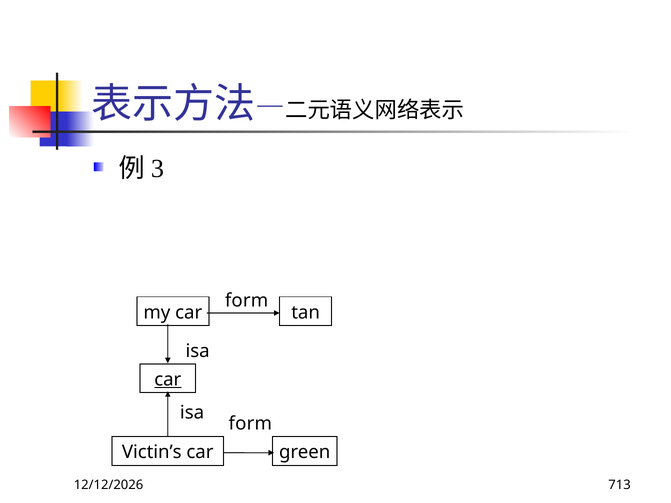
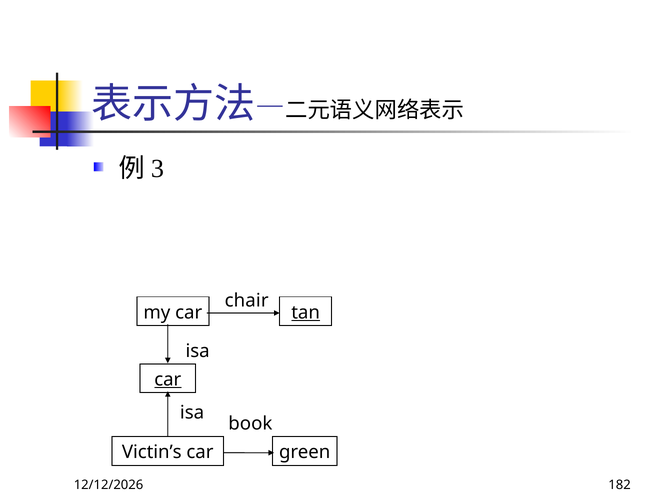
form: form -> chair (247, 301)
tan underline: none -> present (306, 313)
form: form -> book (250, 424)
713: 713 -> 182 (620, 485)
